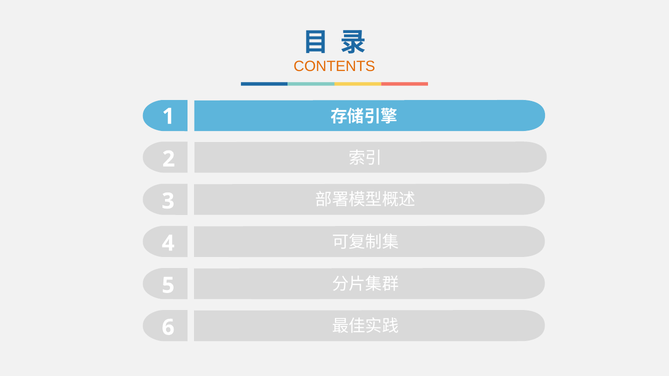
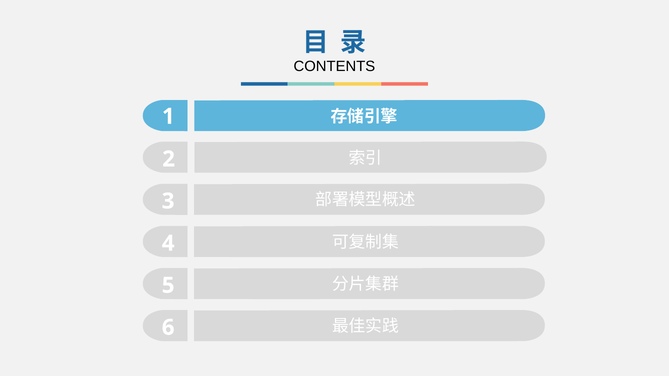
CONTENTS colour: orange -> black (334, 67)
